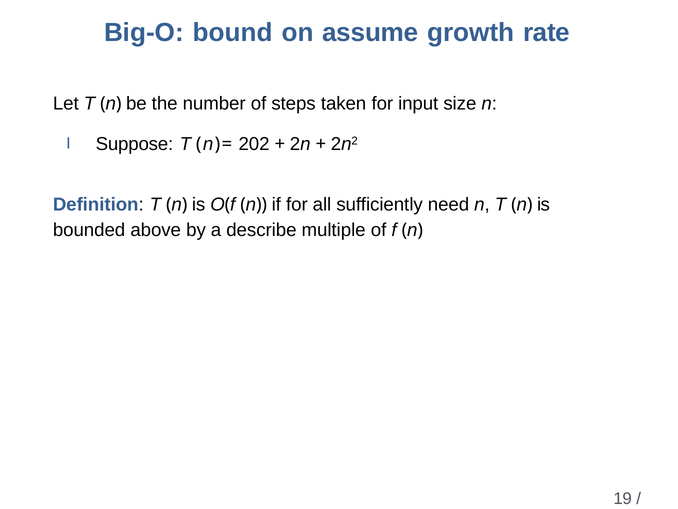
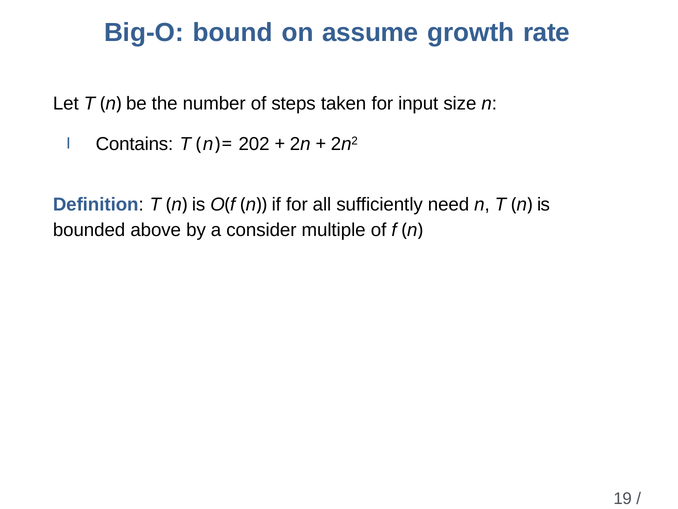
Suppose: Suppose -> Contains (134, 144)
describe: describe -> consider (261, 230)
